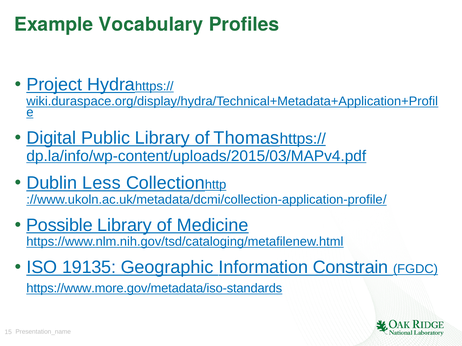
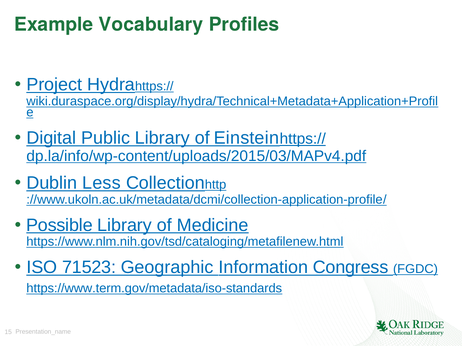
Thomas: Thomas -> Einstein (246, 138)
19135: 19135 -> 71523 (89, 268)
Constrain: Constrain -> Congress (351, 268)
https://www.more.gov/metadata/iso-standards: https://www.more.gov/metadata/iso-standards -> https://www.term.gov/metadata/iso-standards (154, 289)
